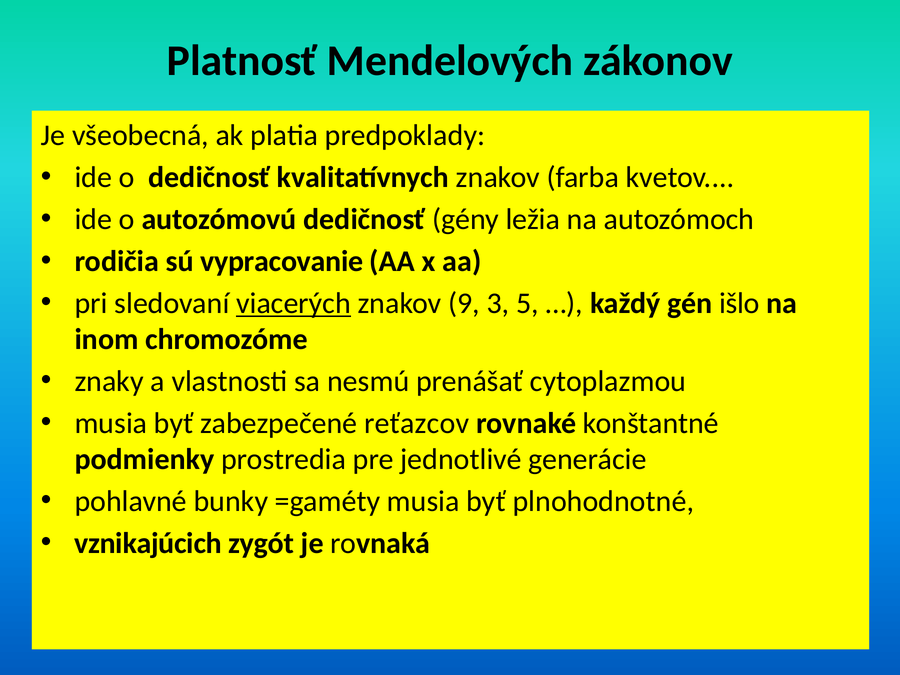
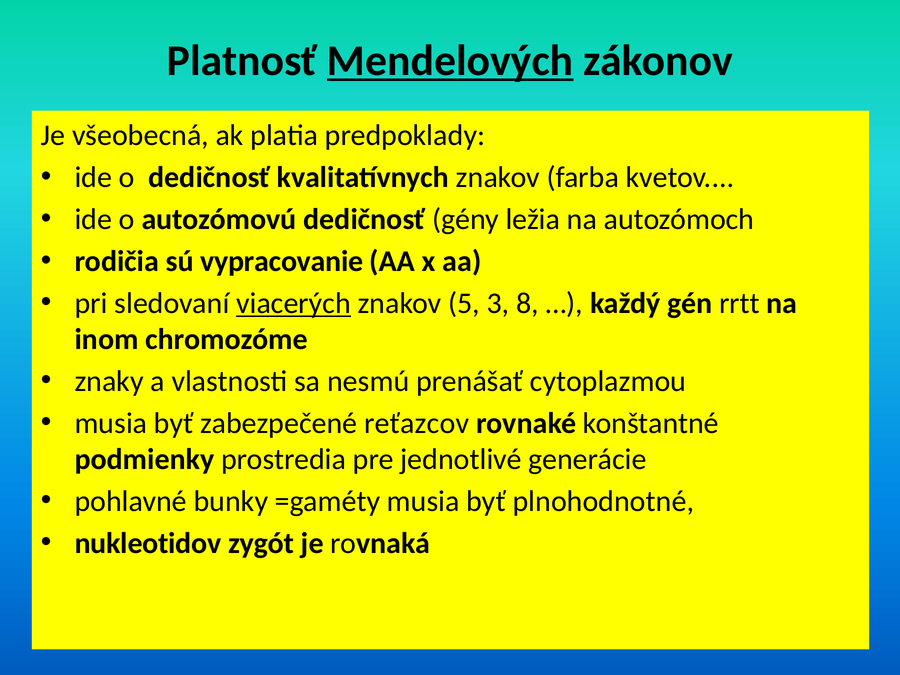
Mendelových underline: none -> present (450, 61)
9: 9 -> 5 (464, 303)
5: 5 -> 8 (527, 303)
išlo: išlo -> rrtt (739, 303)
vznikajúcich: vznikajúcich -> nukleotidov (148, 543)
